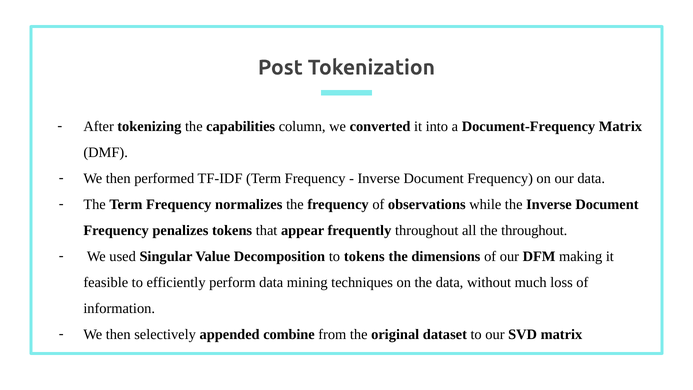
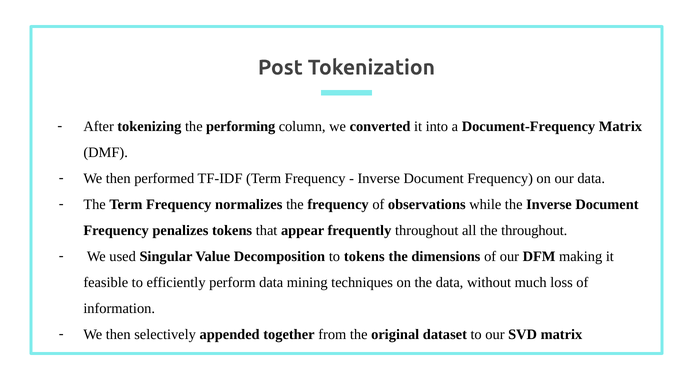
capabilities: capabilities -> performing (241, 126)
combine: combine -> together (289, 334)
